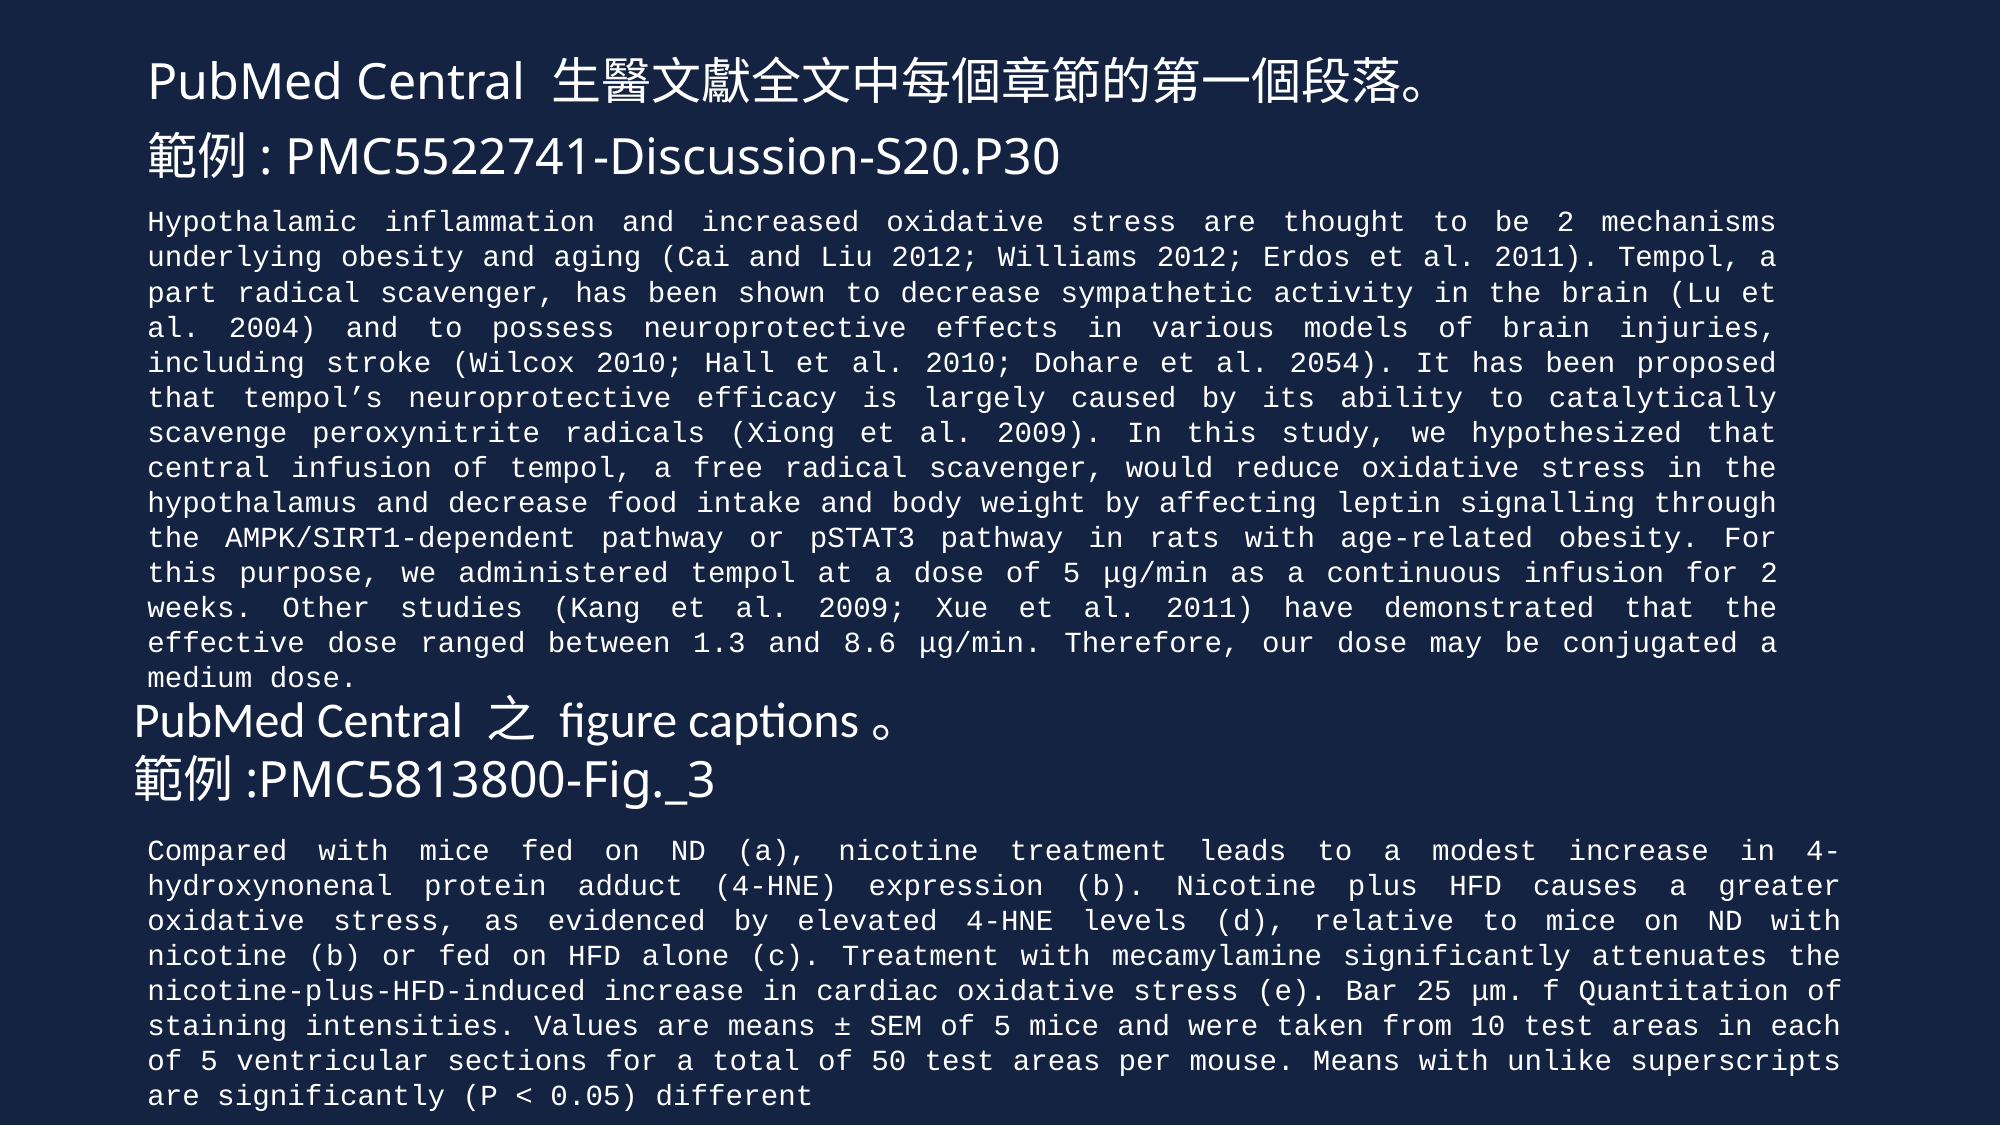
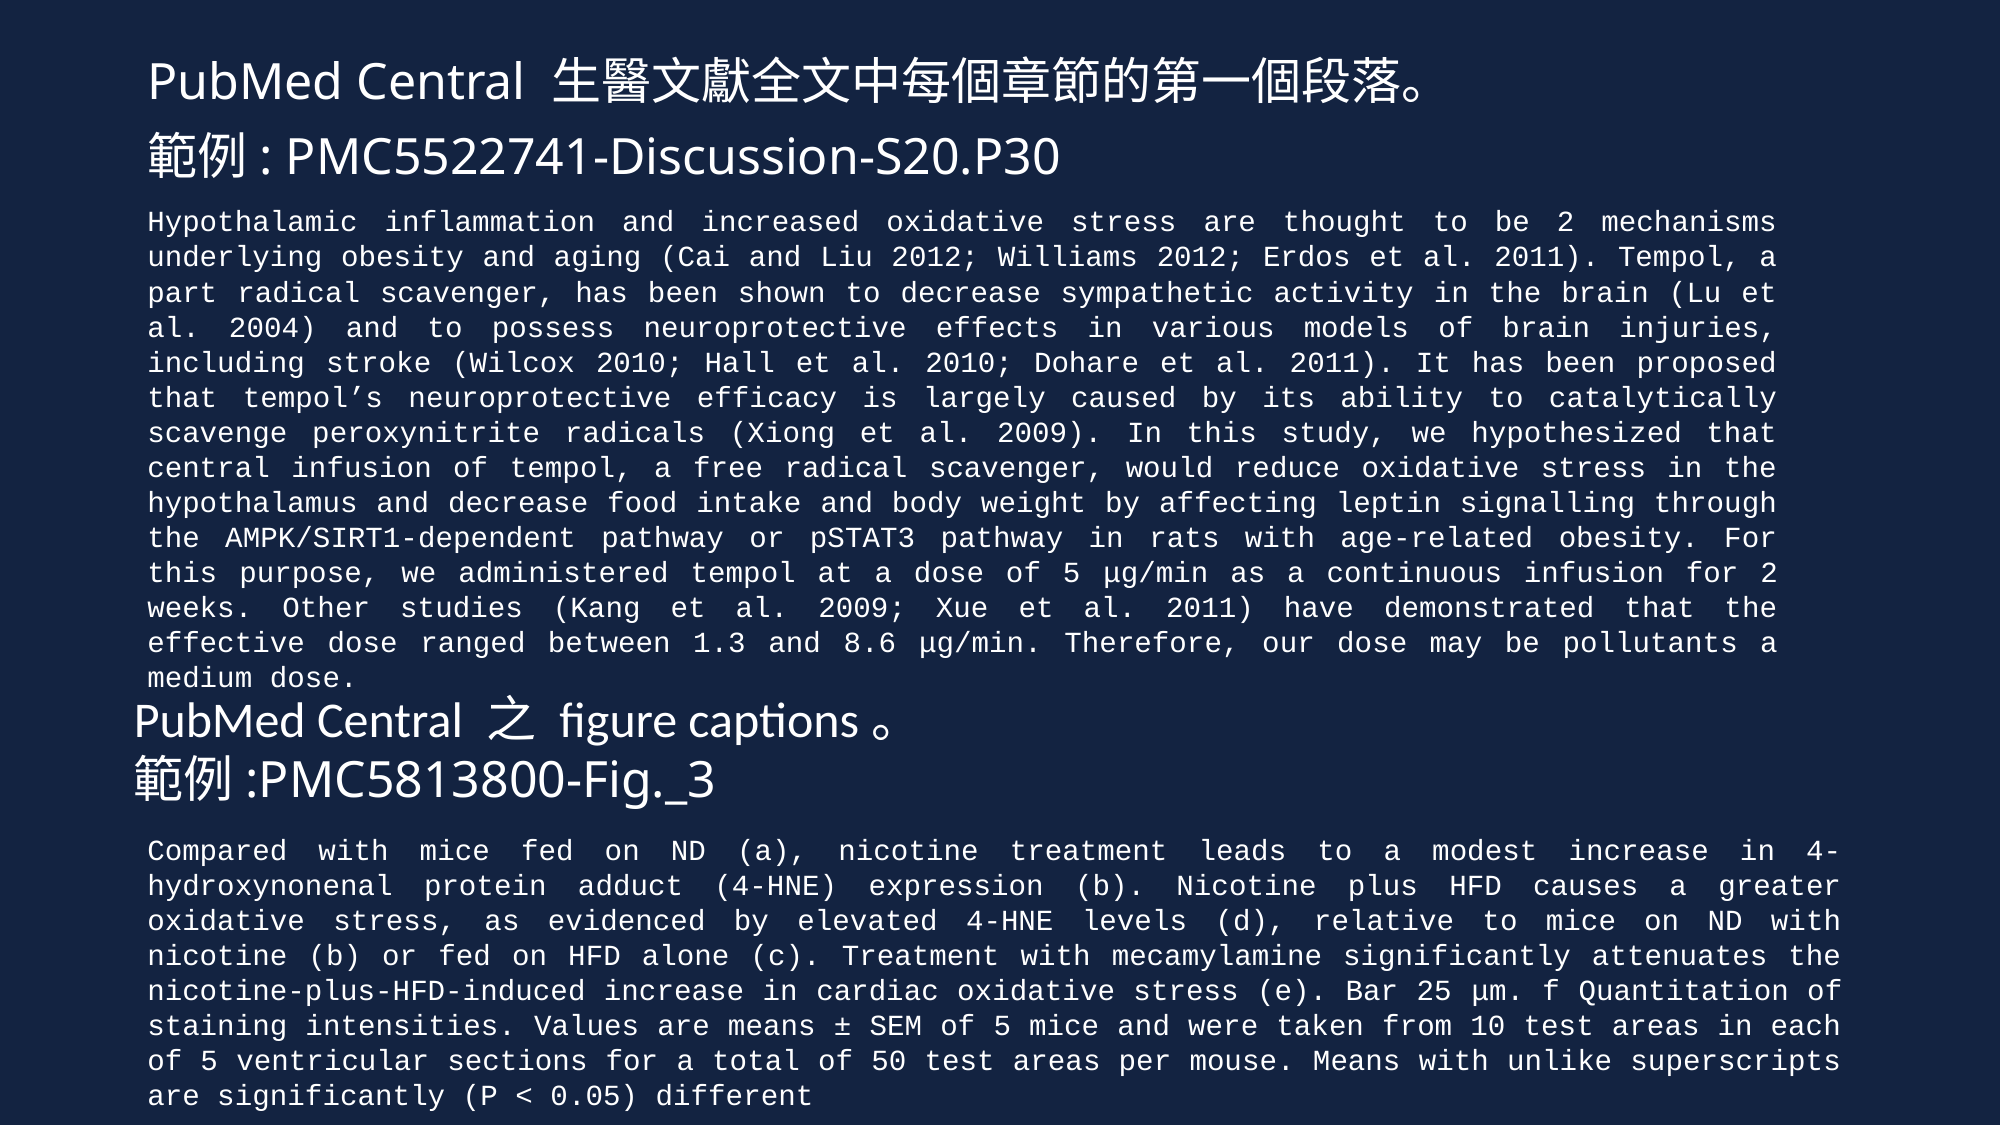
Dohare et al 2054: 2054 -> 2011 (1342, 362)
conjugated: conjugated -> pollutants (1650, 643)
